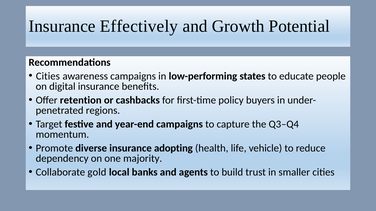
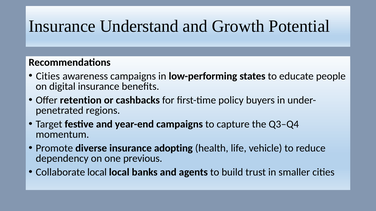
Effectively: Effectively -> Understand (139, 26)
majority: majority -> previous (143, 159)
Collaborate gold: gold -> local (97, 173)
